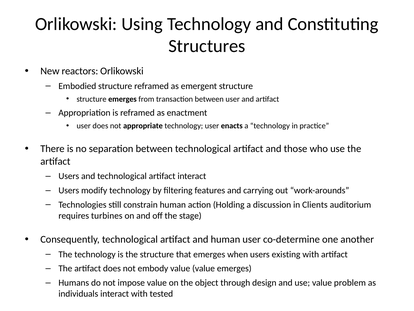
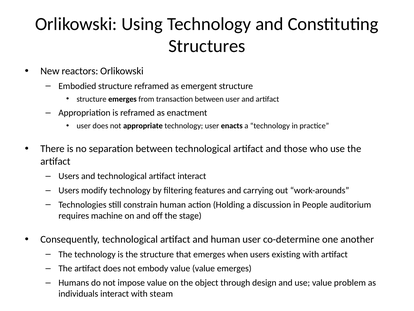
Clients: Clients -> People (315, 204)
turbines: turbines -> machine (107, 215)
tested: tested -> steam (161, 293)
